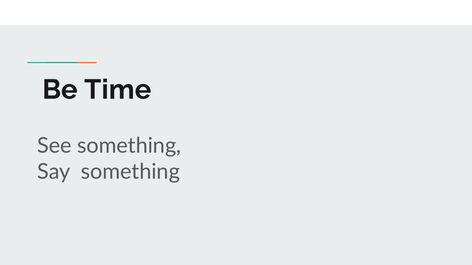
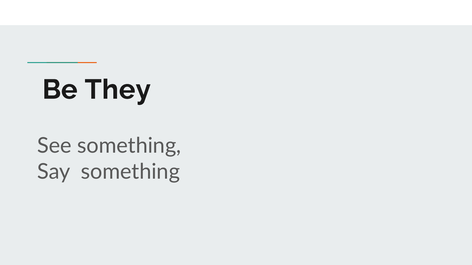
Time: Time -> They (118, 90)
